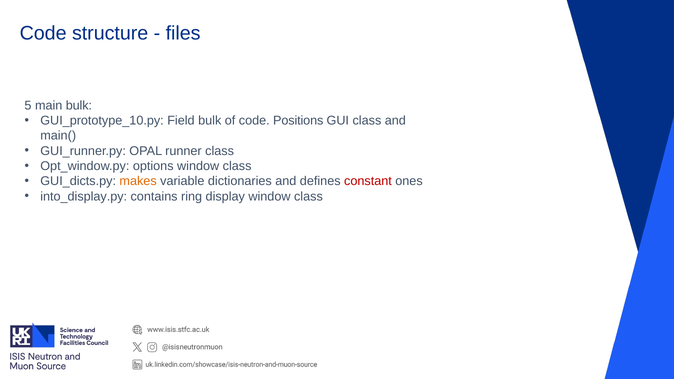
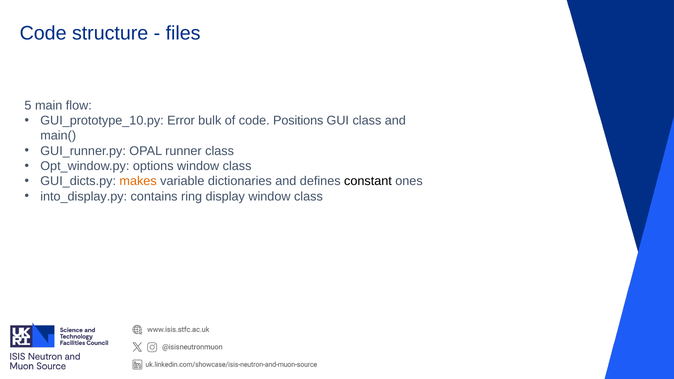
main bulk: bulk -> flow (79, 106)
Field: Field -> Error (181, 121)
constant colour: red -> black (368, 181)
